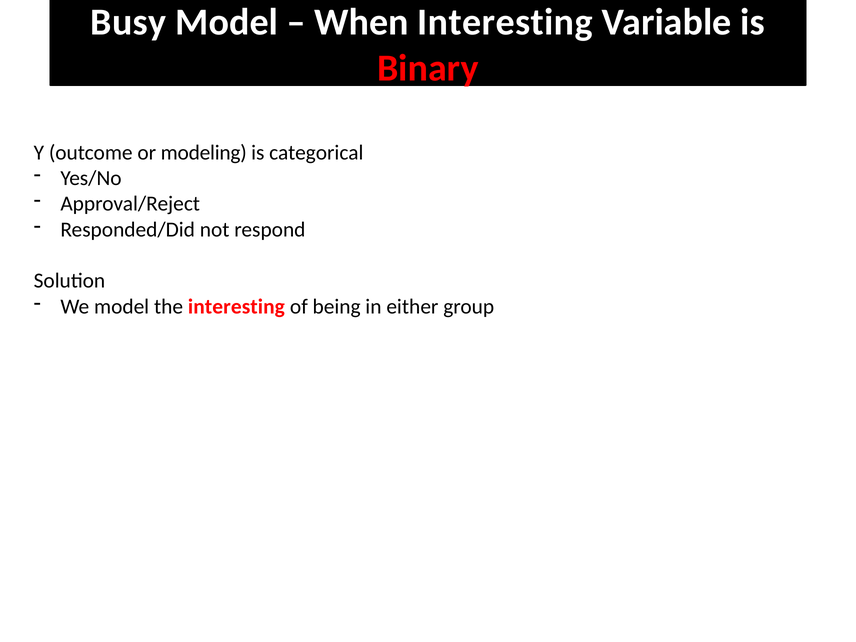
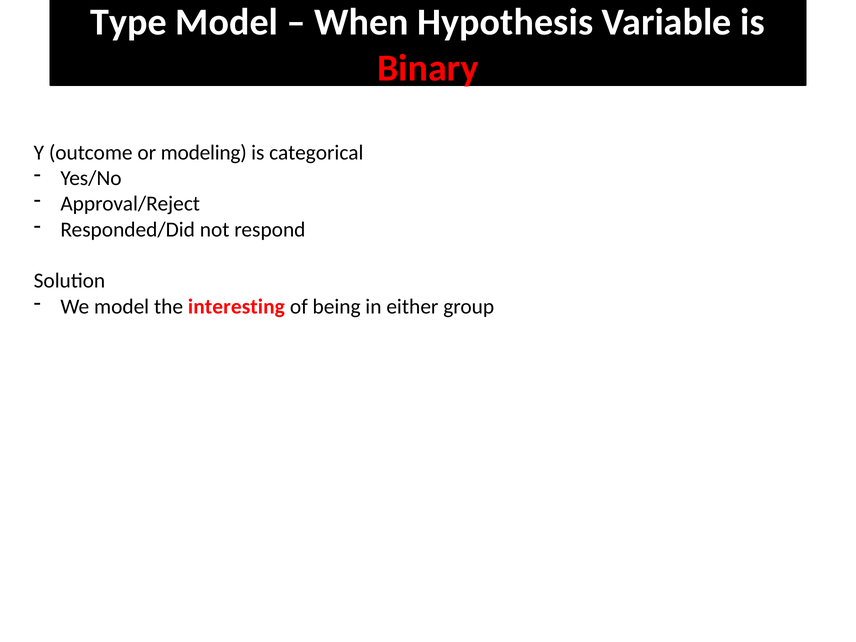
Busy: Busy -> Type (129, 22)
When Interesting: Interesting -> Hypothesis (505, 22)
